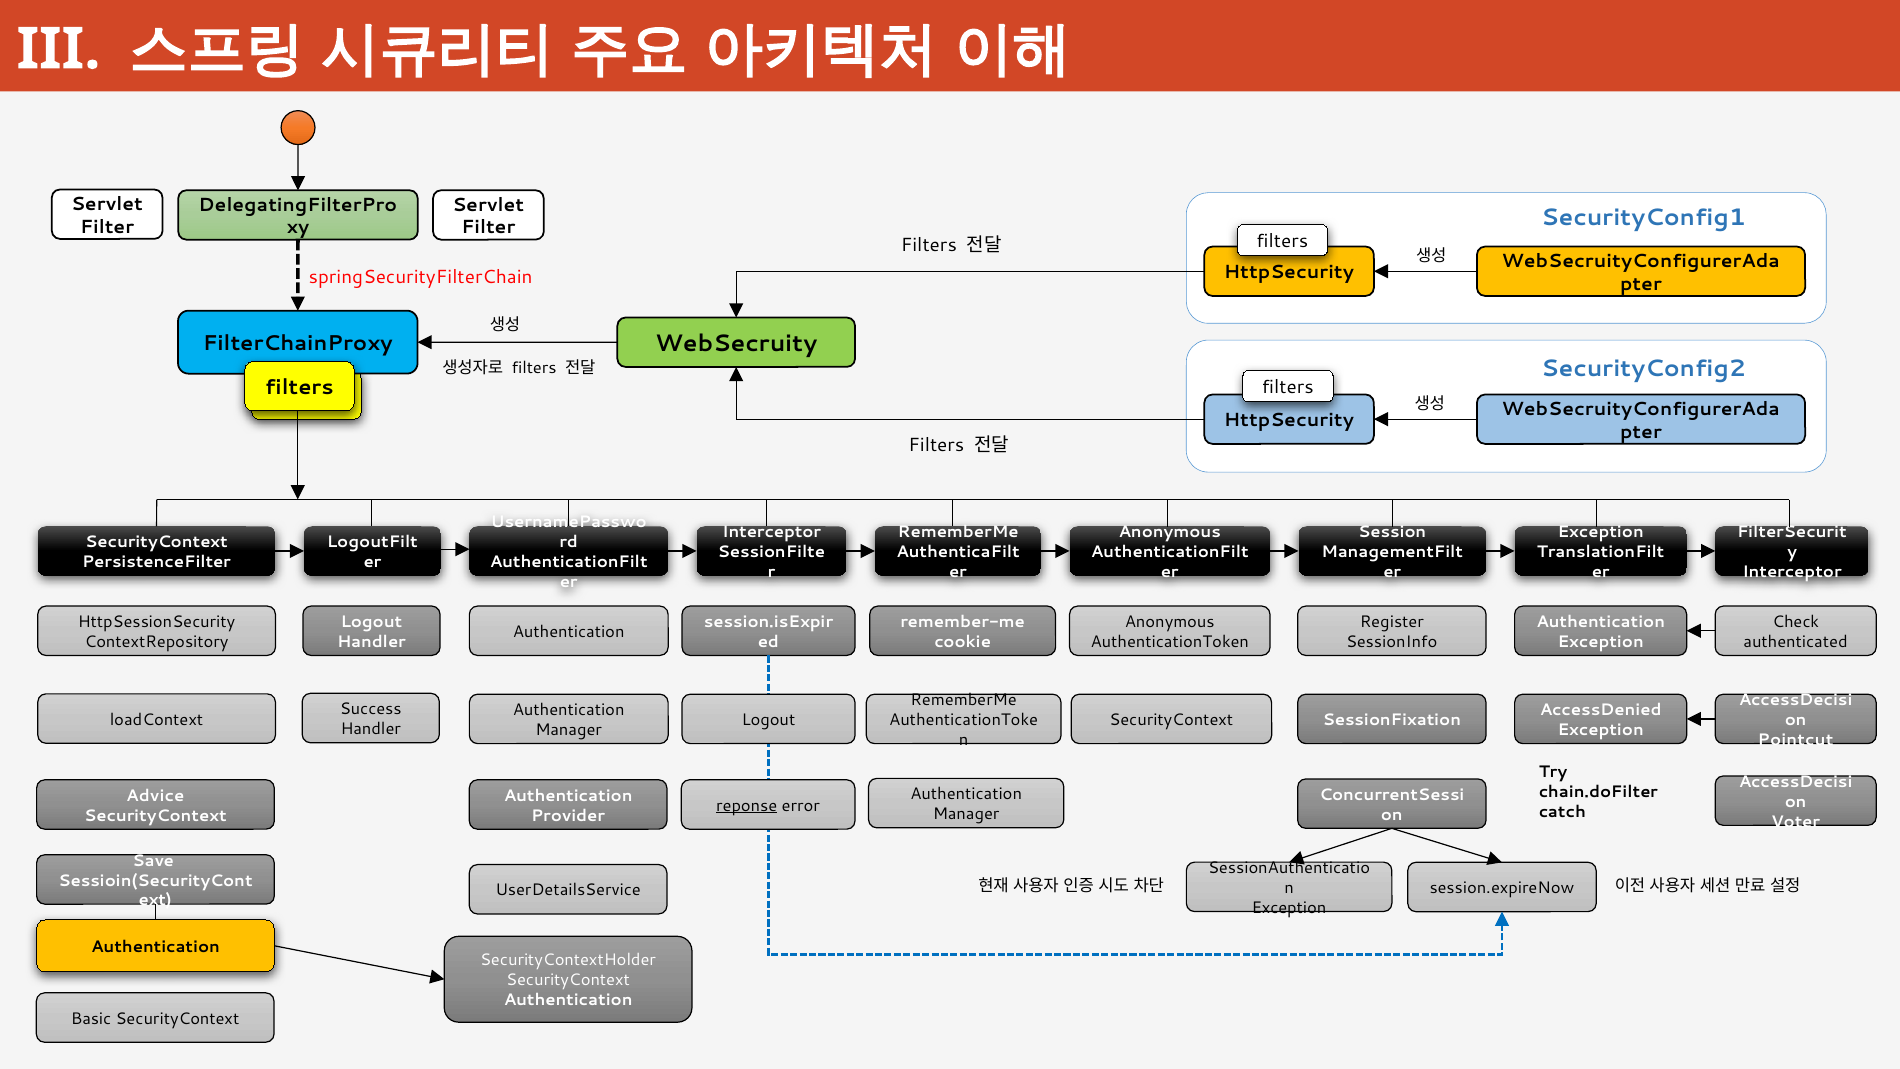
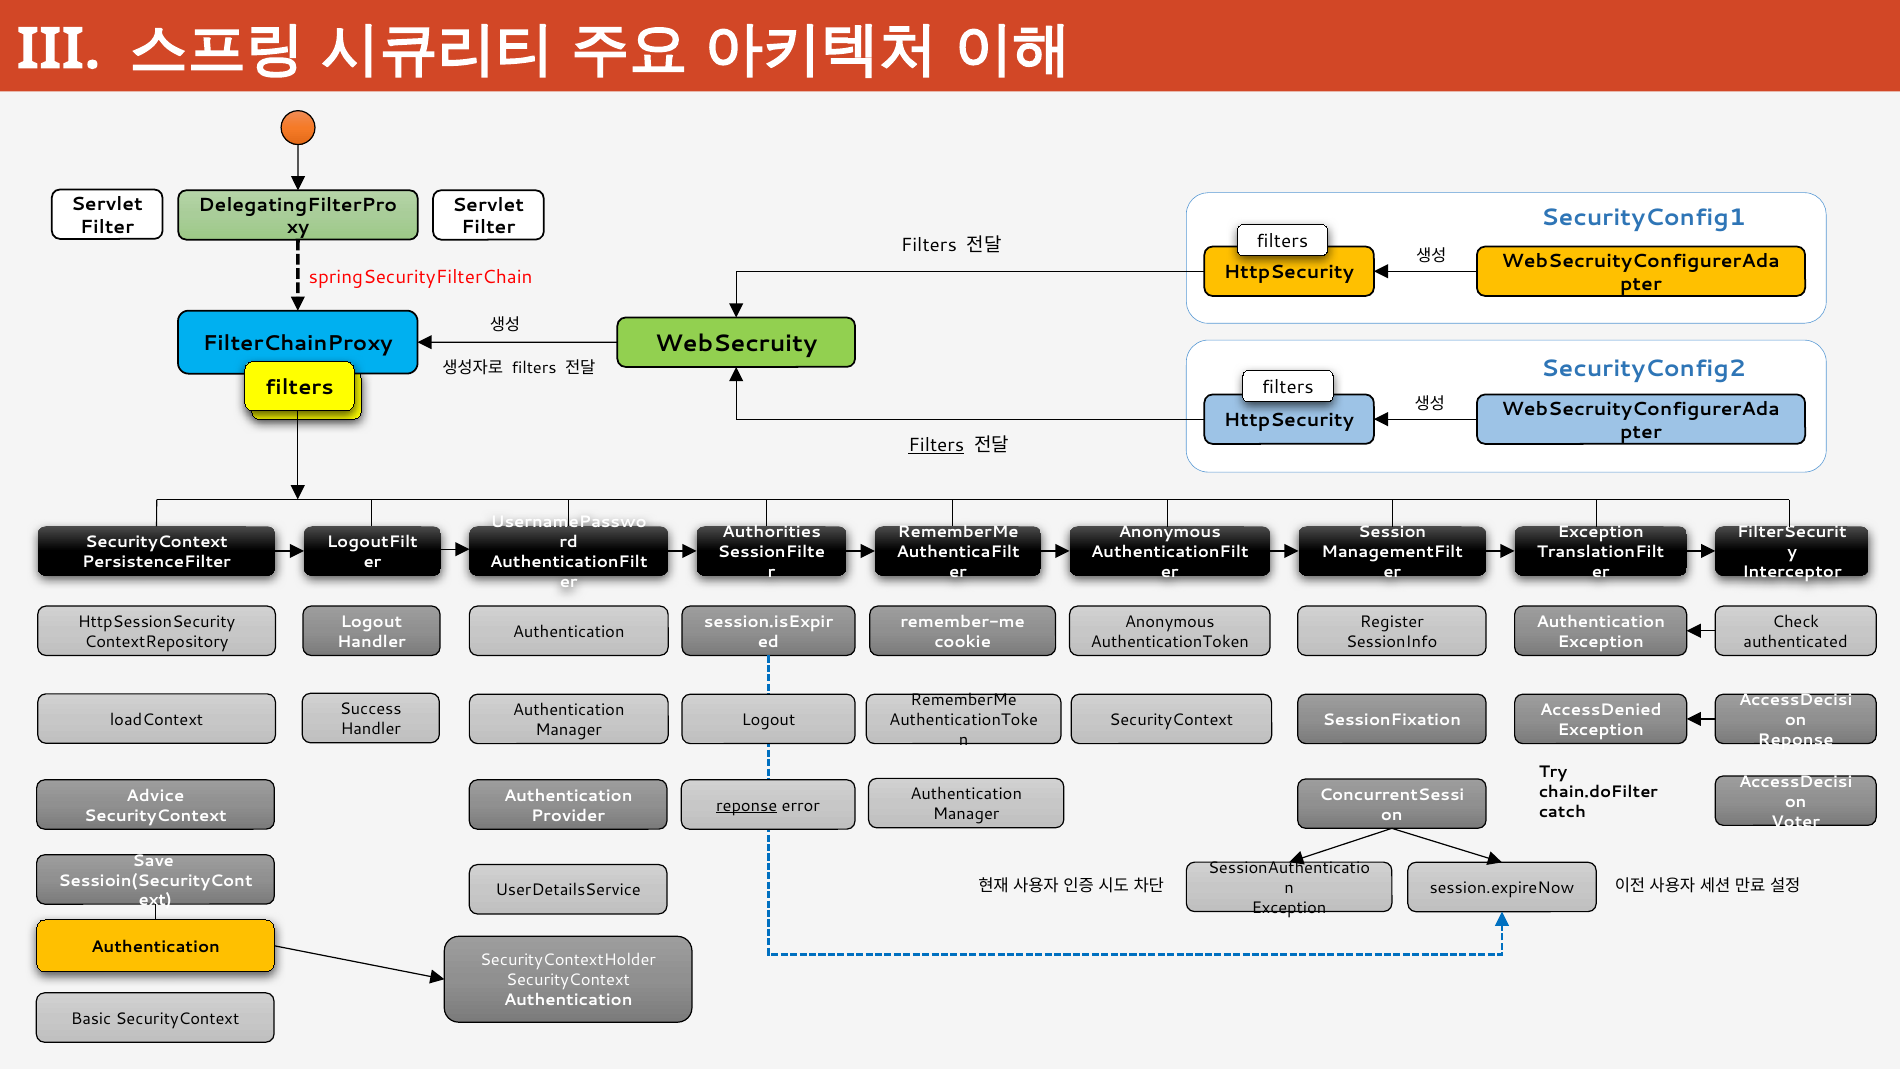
Filters underline: none -> present (936, 446)
Interceptor: Interceptor -> Authorities (771, 532)
Pointcut: Pointcut -> Reponse (1796, 740)
